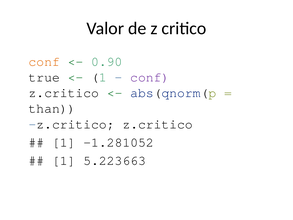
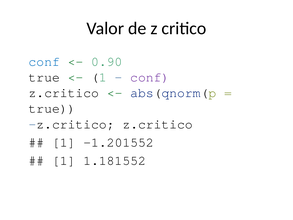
conf colour: orange -> blue (44, 61)
than: than -> true (52, 108)
-1.281052: -1.281052 -> -1.201552 (119, 142)
5.223663: 5.223663 -> 1.181552 (115, 160)
